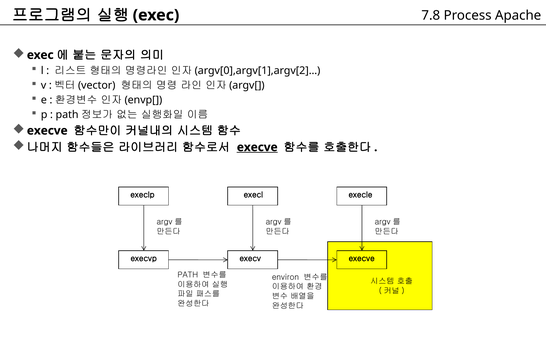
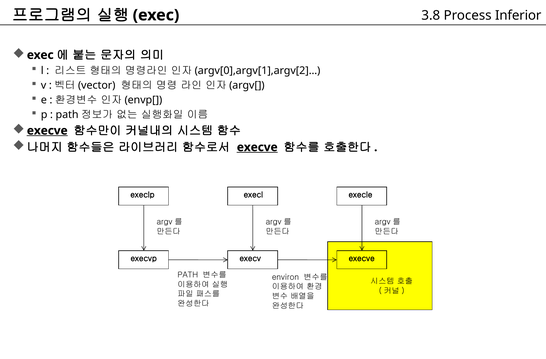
7.8: 7.8 -> 3.8 (431, 15)
Apache: Apache -> Inferior (518, 15)
execve underline: none -> present (47, 130)
